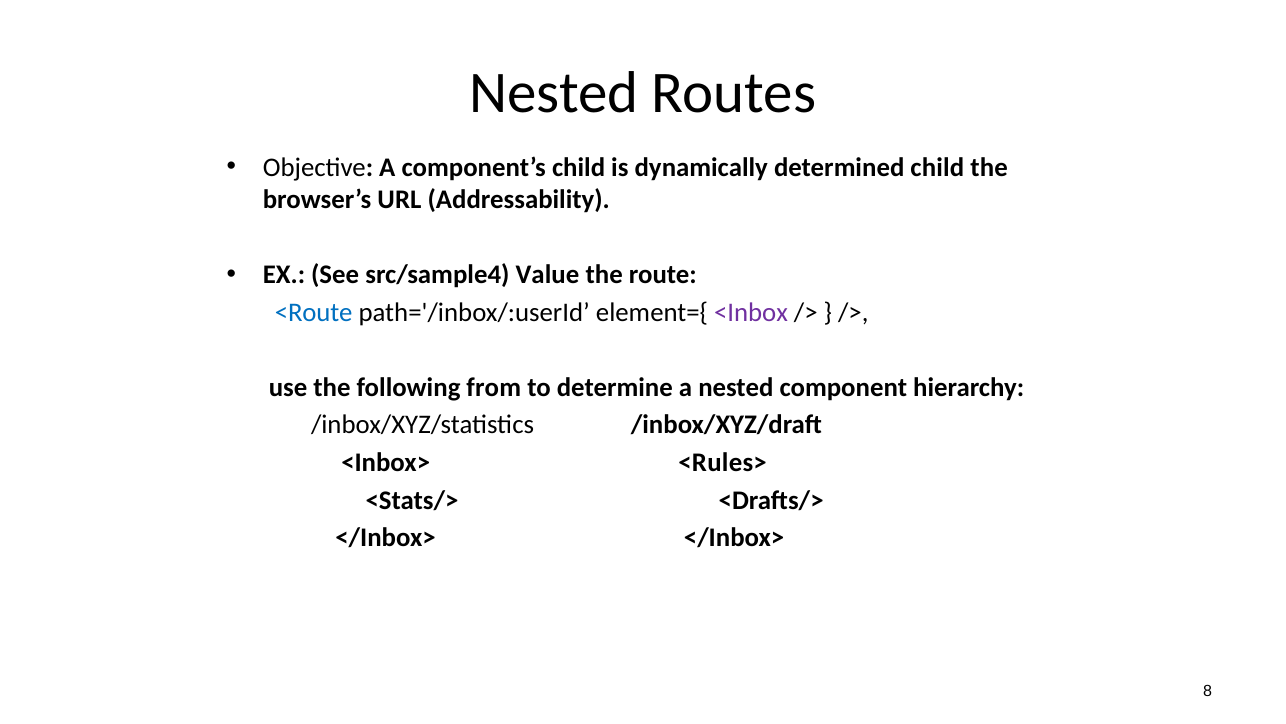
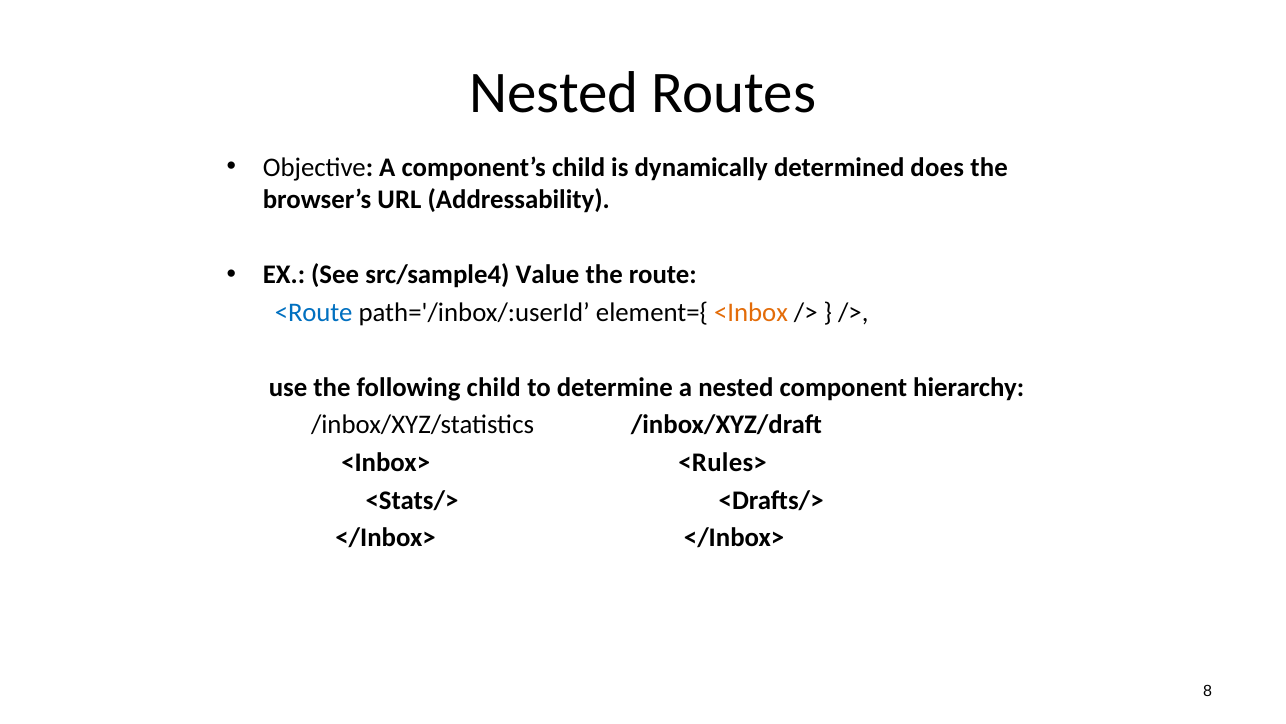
determined child: child -> does (937, 167)
<Inbox colour: purple -> orange (751, 312)
following from: from -> child (494, 387)
